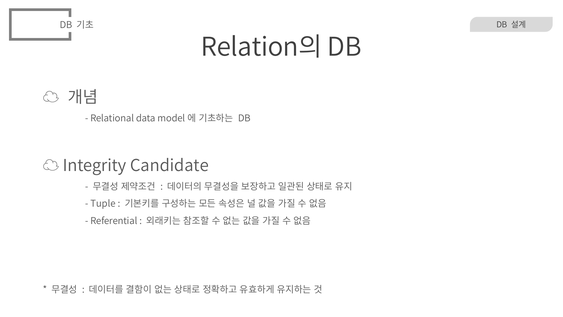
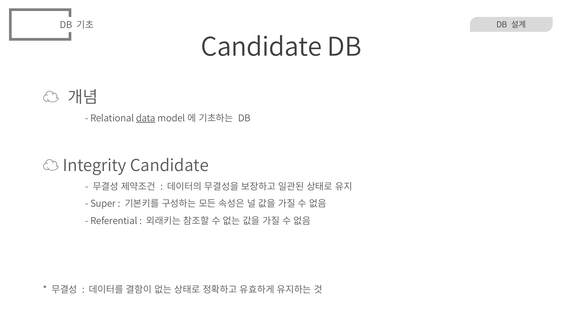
Relation의: Relation의 -> Candidate (261, 47)
data underline: none -> present (146, 118)
Tuple: Tuple -> Super (103, 204)
